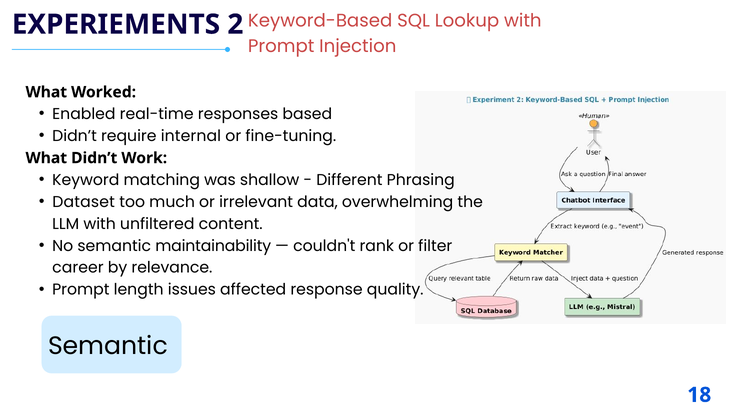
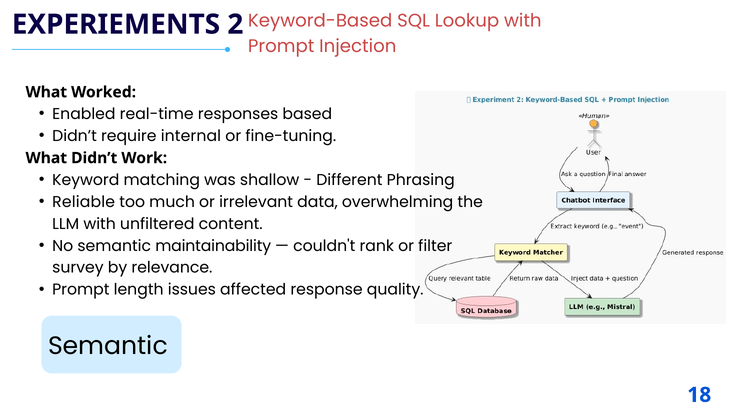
Dataset: Dataset -> Reliable (84, 202)
career: career -> survey (78, 268)
